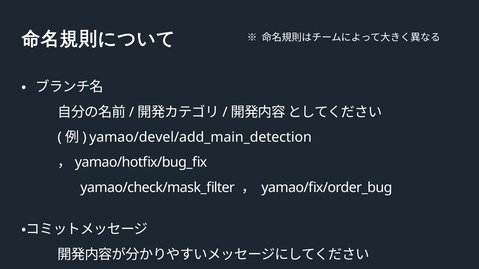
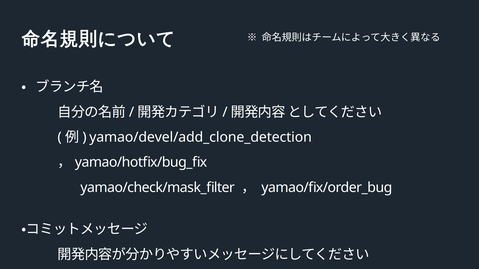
yamao/devel/add_main_detection: yamao/devel/add_main_detection -> yamao/devel/add_clone_detection (201, 137)
